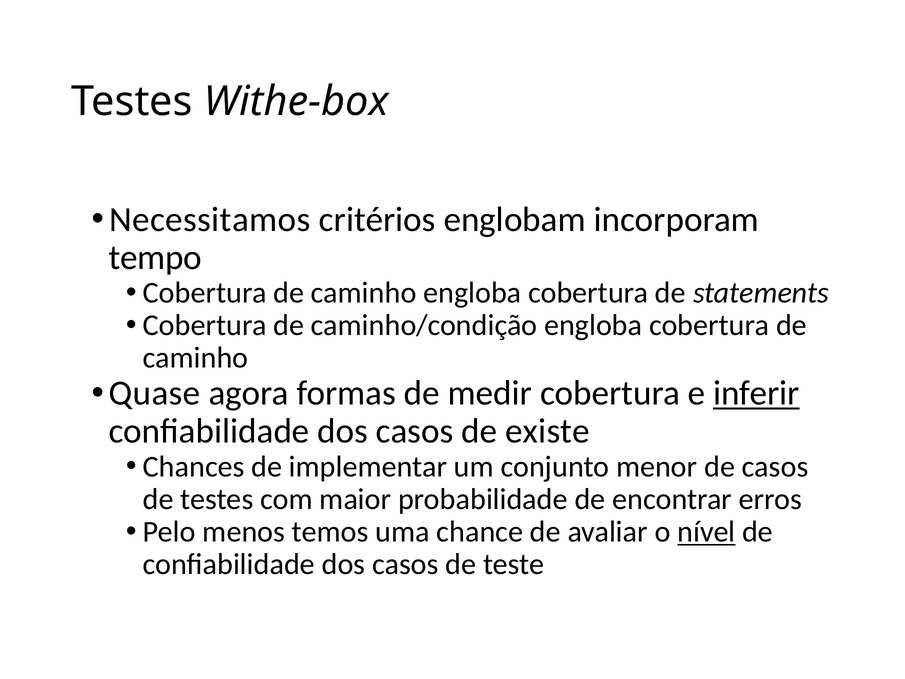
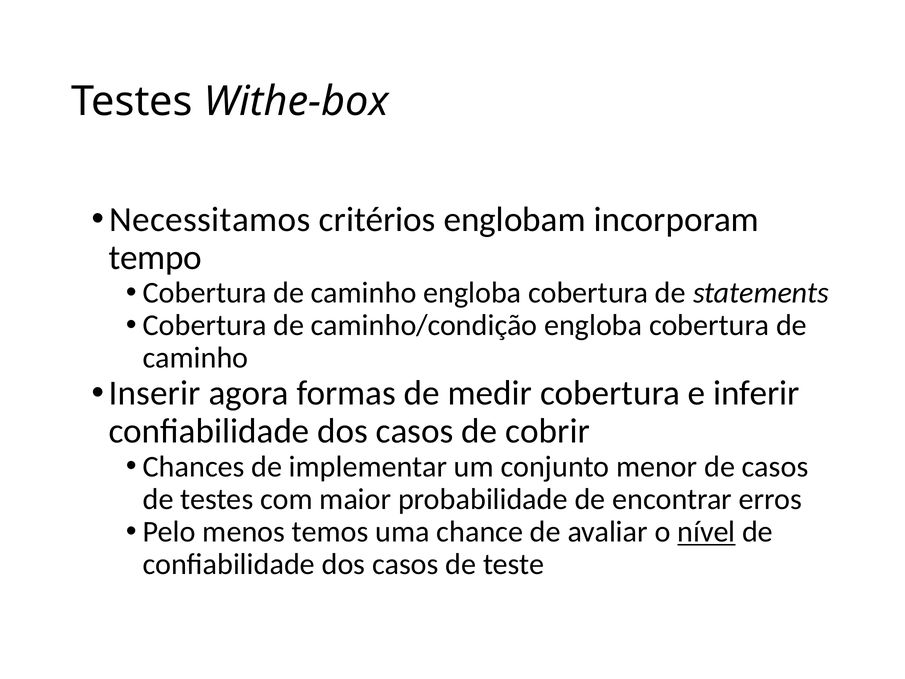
Quase: Quase -> Inserir (155, 393)
inferir underline: present -> none (756, 393)
existe: existe -> cobrir (548, 431)
